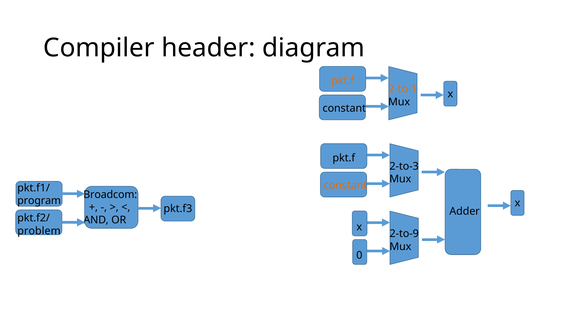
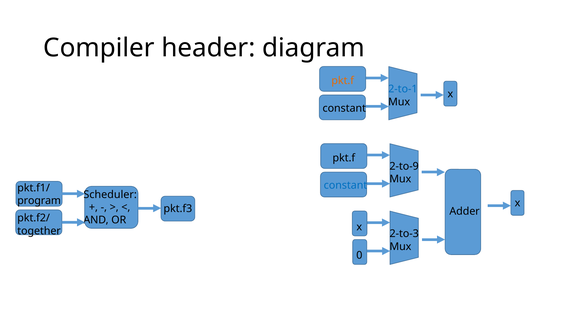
2-to-1 colour: orange -> blue (403, 89)
2-to-3: 2-to-3 -> 2-to-9 (404, 166)
constant colour: orange -> blue (345, 185)
Broadcom: Broadcom -> Scheduler (110, 194)
problem: problem -> together (39, 231)
2-to-9: 2-to-9 -> 2-to-3 (404, 233)
